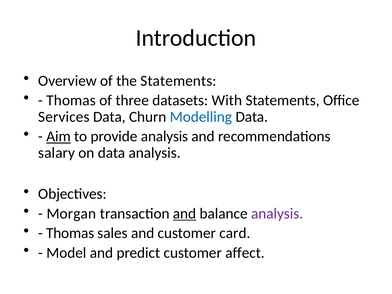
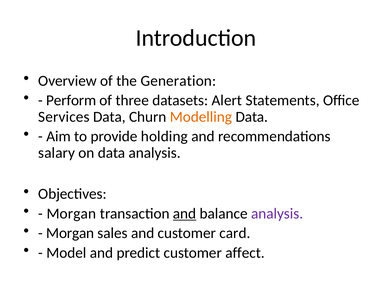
the Statements: Statements -> Generation (178, 81)
Thomas: Thomas -> Perform (71, 100)
With: With -> Alert (227, 100)
Modelling colour: blue -> orange (201, 117)
Aim underline: present -> none (59, 136)
provide analysis: analysis -> holding (164, 136)
Thomas: Thomas -> Morgan (70, 233)
